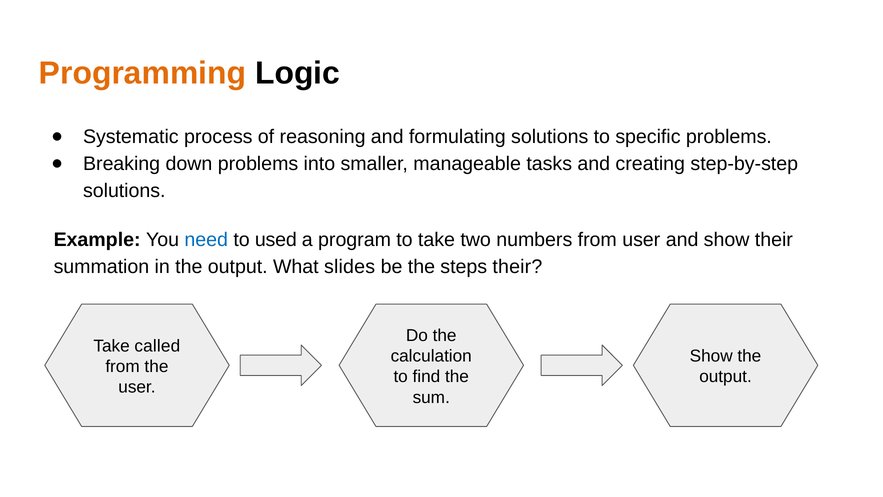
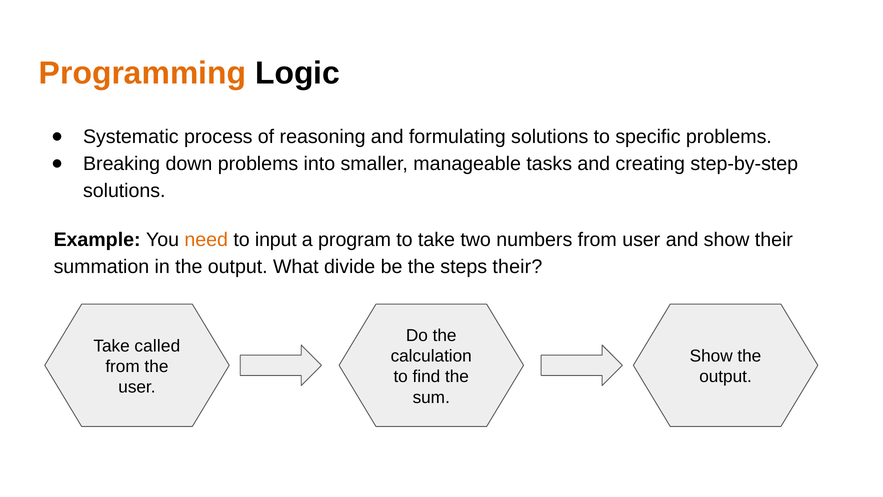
need colour: blue -> orange (206, 240)
used: used -> input (276, 240)
slides: slides -> divide (350, 267)
